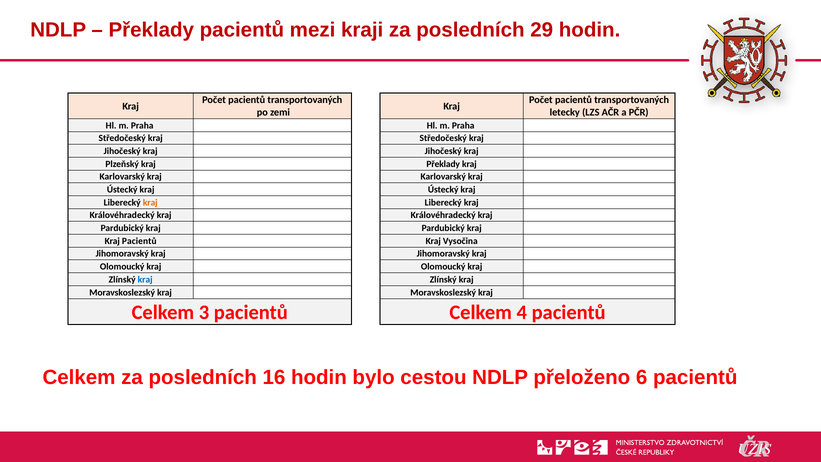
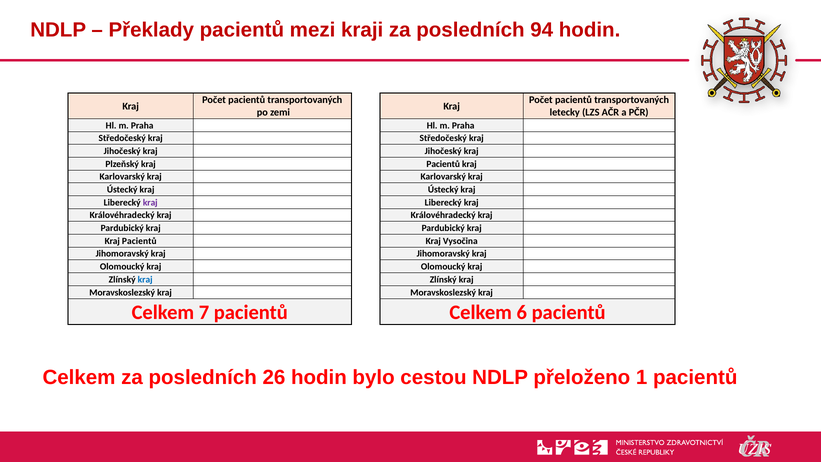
29: 29 -> 94 (542, 30)
Překlady: Překlady -> Pacientů (443, 164)
kraj colour: orange -> purple (150, 202)
3: 3 -> 7 (204, 312)
4: 4 -> 6 (522, 312)
16: 16 -> 26 (274, 377)
6: 6 -> 1 (642, 377)
